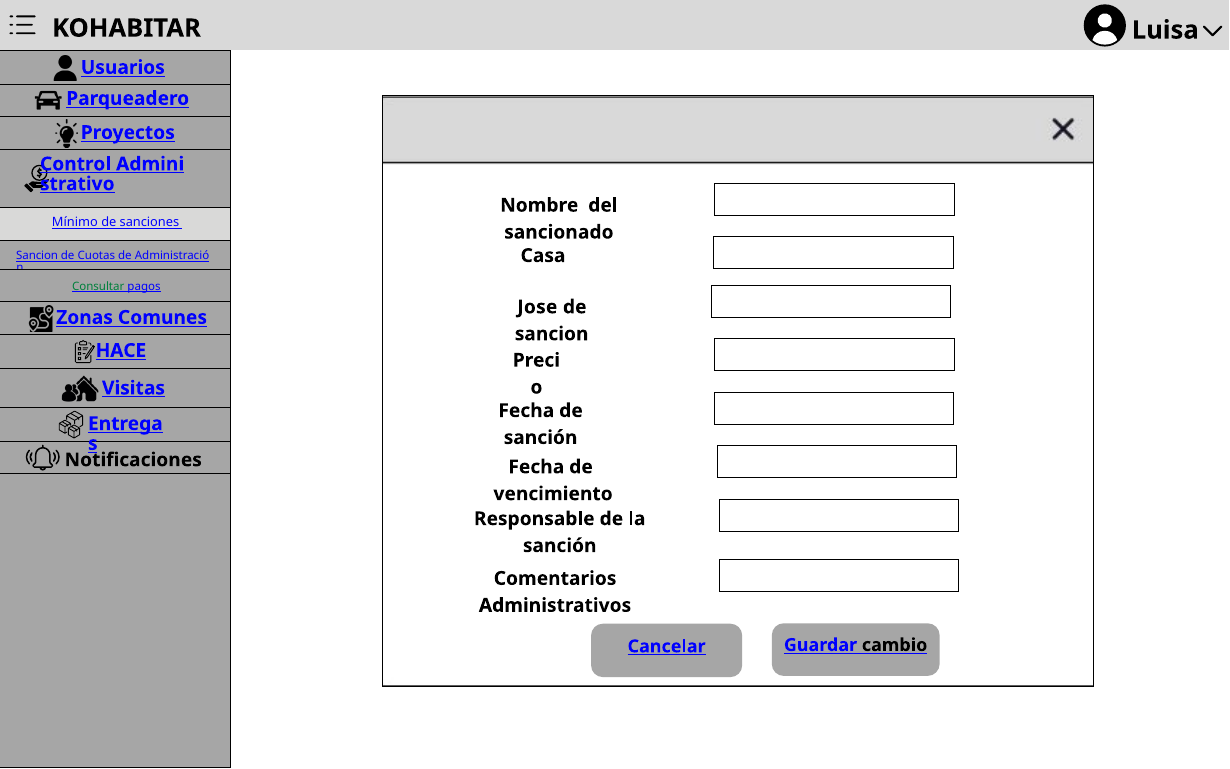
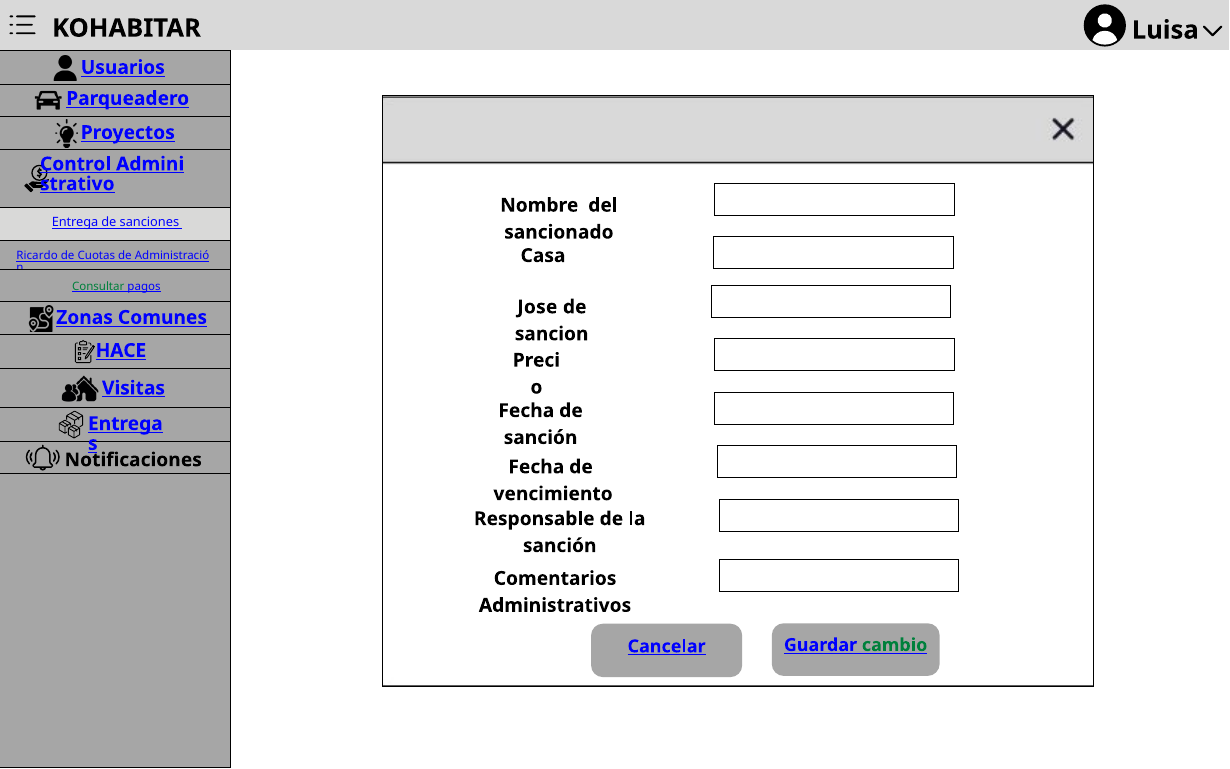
Mínimo: Mínimo -> Entrega (75, 222)
Sancion: Sancion -> Ricardo (37, 256)
cambio colour: black -> green (895, 645)
